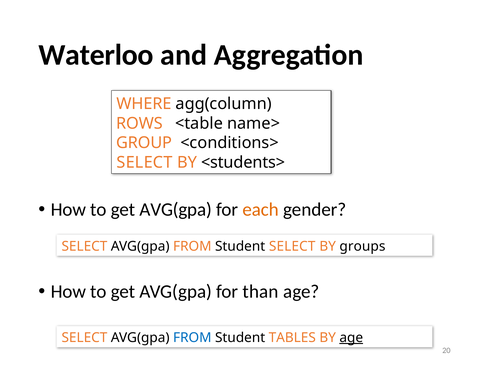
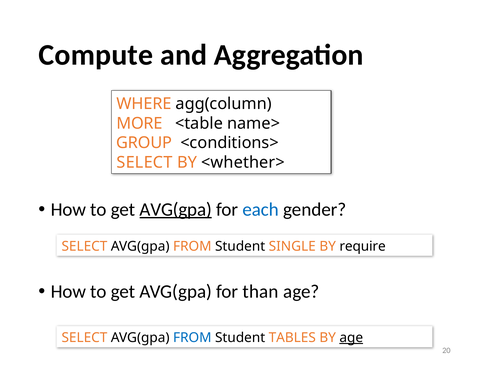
Waterloo: Waterloo -> Compute (96, 55)
ROWS: ROWS -> MORE (140, 123)
<students>: <students> -> <whether> (243, 162)
AVG(gpa underline: none -> present (176, 209)
each colour: orange -> blue (261, 209)
Student SELECT: SELECT -> SINGLE (292, 246)
groups: groups -> require (363, 246)
